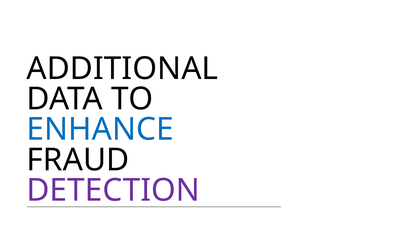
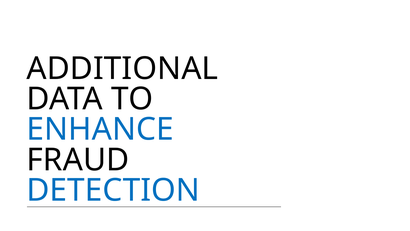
DETECTION colour: purple -> blue (113, 190)
